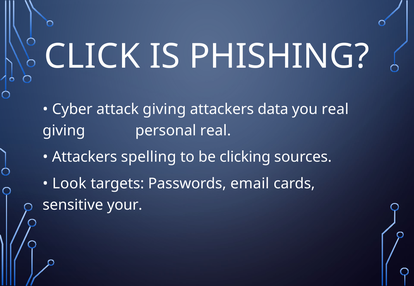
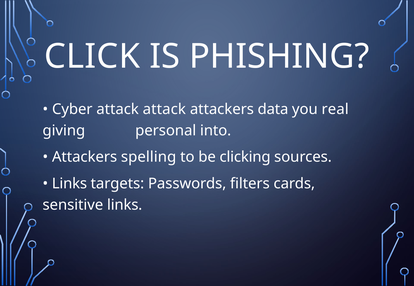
attack giving: giving -> attack (164, 109)
personal real: real -> into (216, 131)
Look: Look -> Links (69, 184)
email: email -> filters (250, 184)
sensitive your: your -> links (125, 205)
